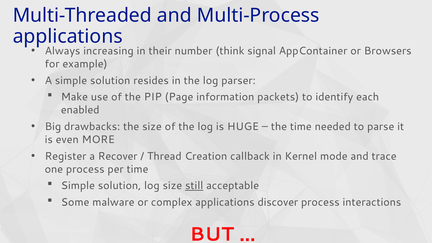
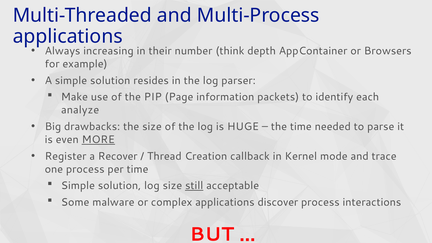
signal: signal -> depth (262, 51)
enabled: enabled -> analyze (80, 110)
MORE underline: none -> present (98, 140)
